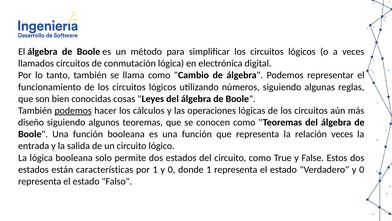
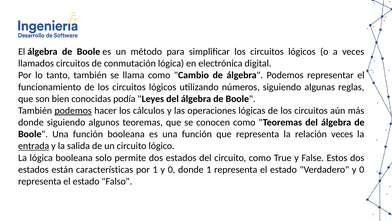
cosas: cosas -> podía (124, 99)
diseño: diseño -> donde (31, 122)
entrada underline: none -> present (34, 146)
